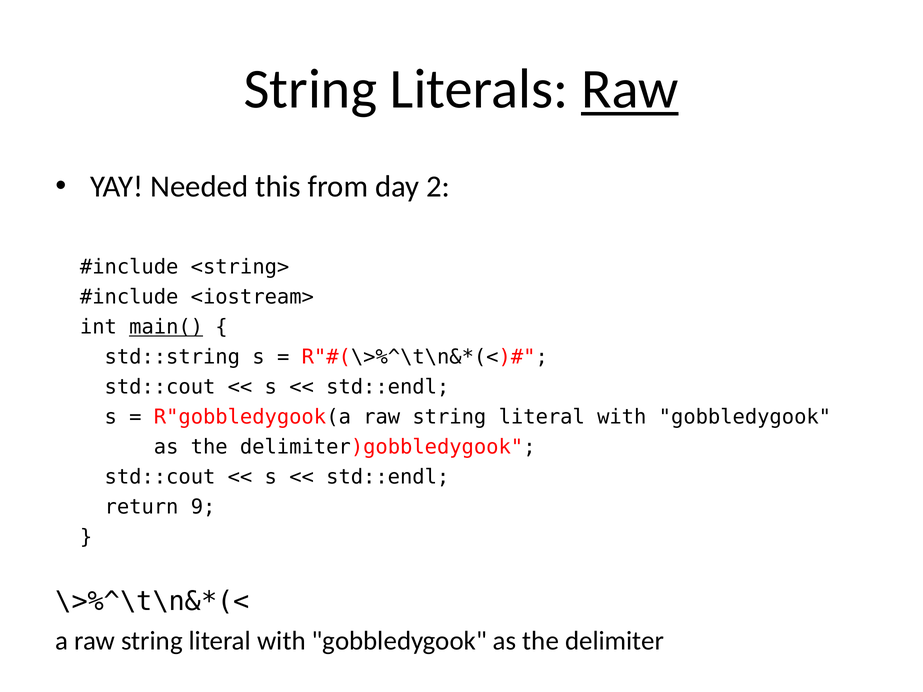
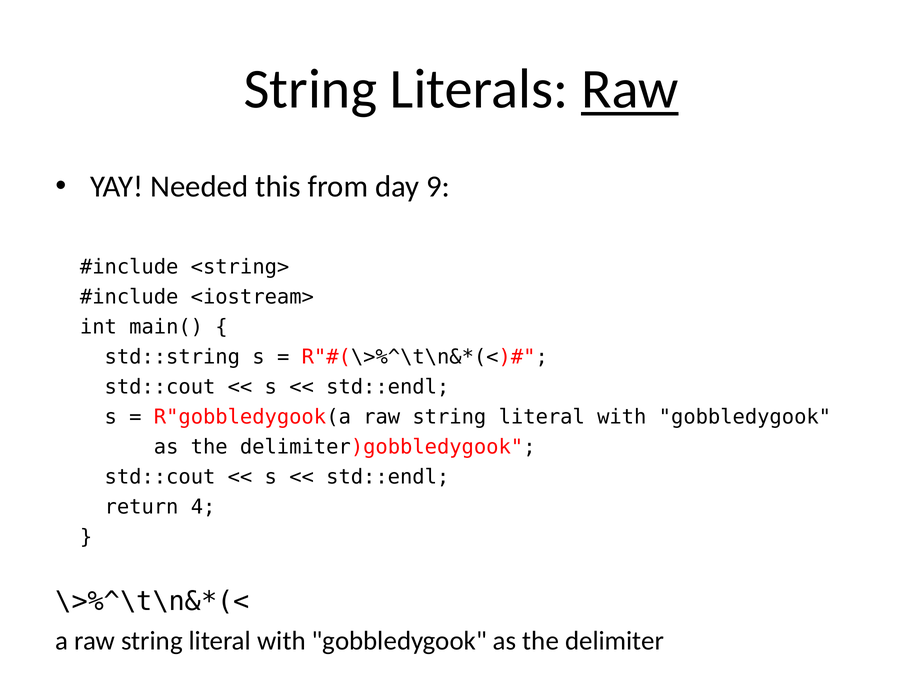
2: 2 -> 9 (438, 187)
main( underline: present -> none (166, 327)
9: 9 -> 4 (203, 507)
